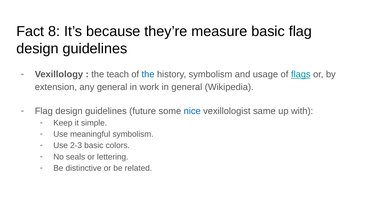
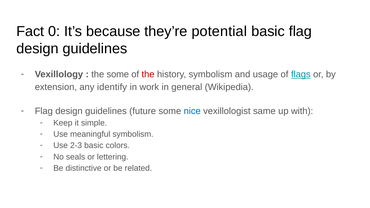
8: 8 -> 0 (54, 31)
measure: measure -> potential (219, 31)
the teach: teach -> some (118, 74)
the colour: blue -> red (148, 74)
any general: general -> identify (112, 87)
